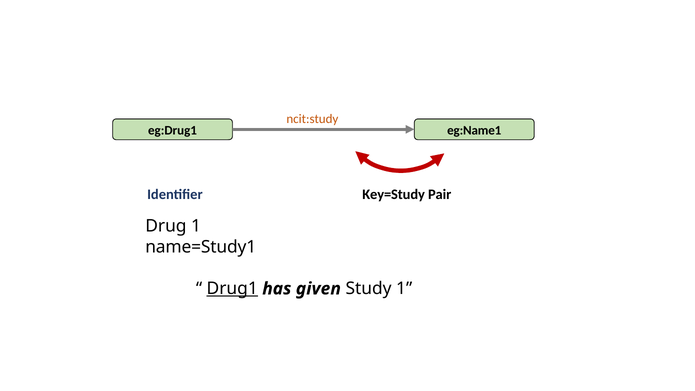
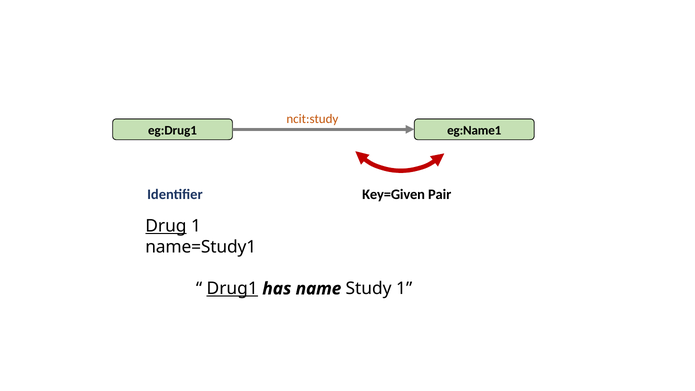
Key=Study: Key=Study -> Key=Given (394, 194)
Drug underline: none -> present (166, 226)
given: given -> name (318, 289)
